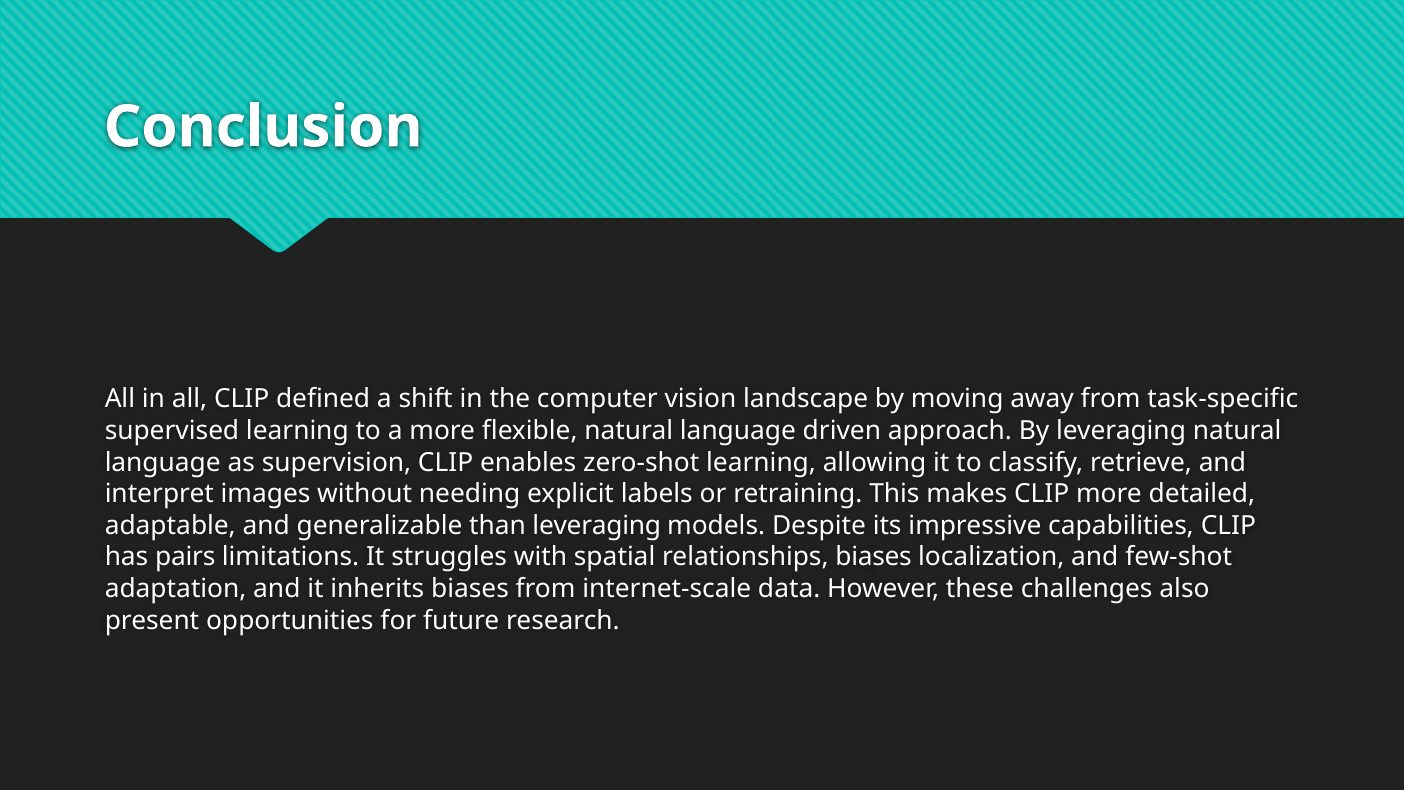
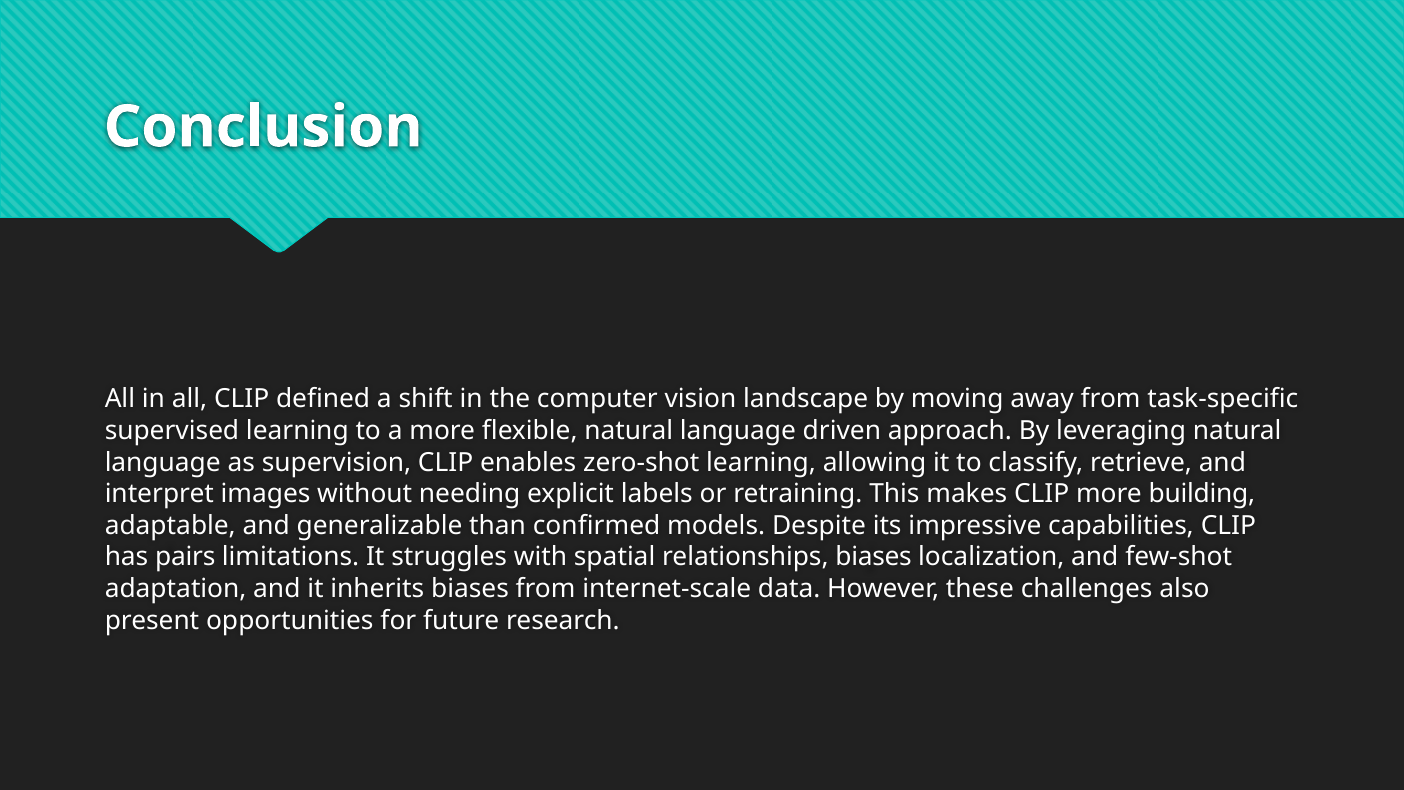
detailed: detailed -> building (1202, 494)
than leveraging: leveraging -> confirmed (597, 525)
